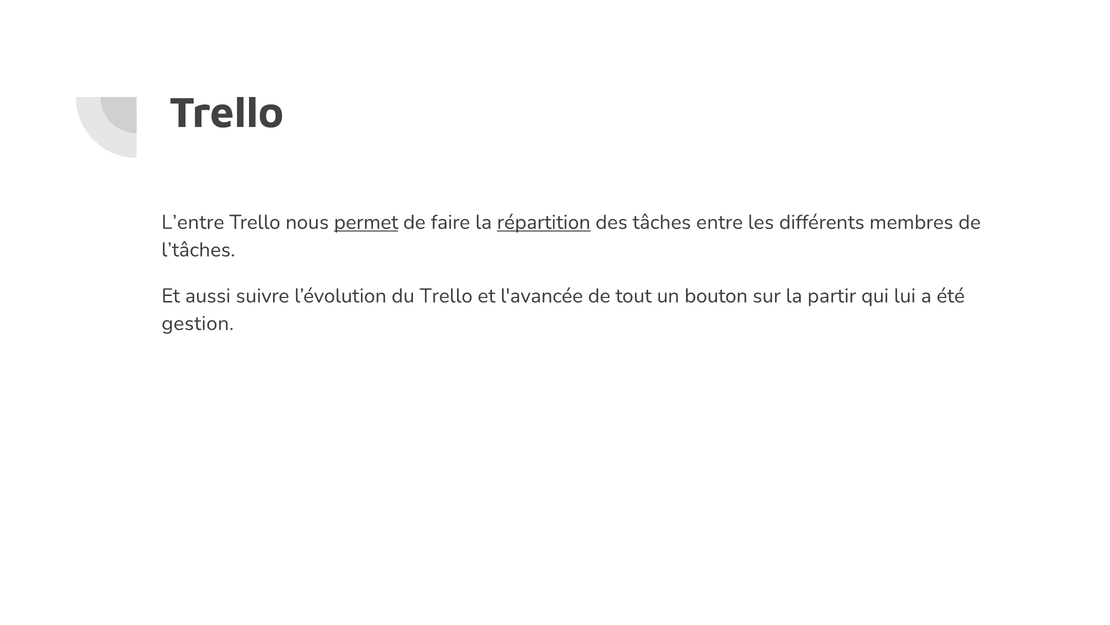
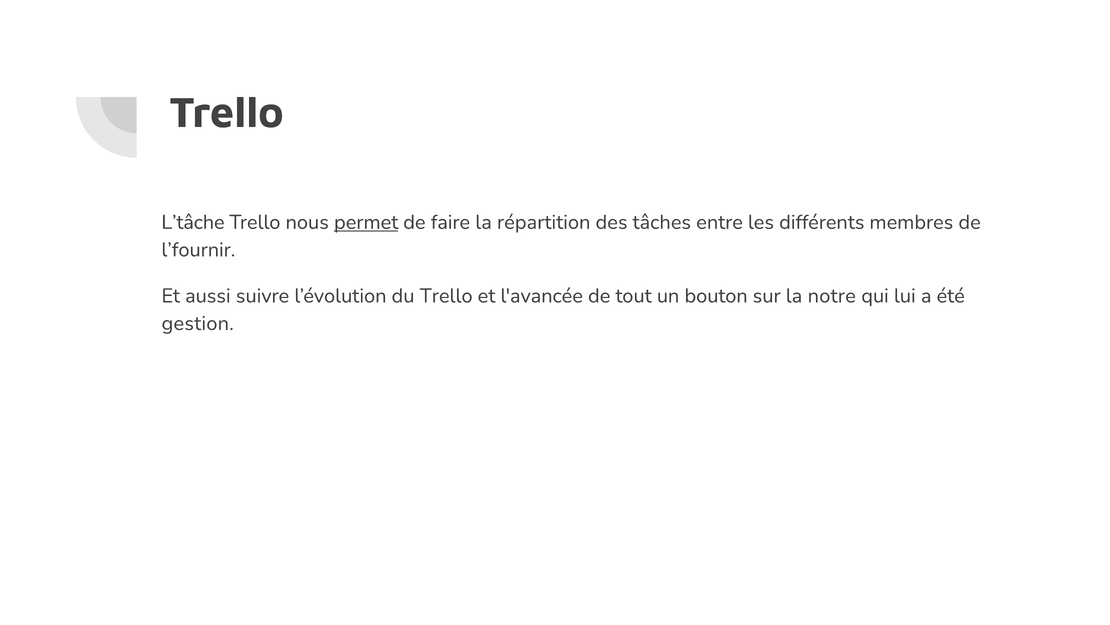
L’entre: L’entre -> L’tâche (193, 222)
répartition underline: present -> none (544, 222)
l’tâches: l’tâches -> l’fournir (198, 250)
partir: partir -> notre (832, 296)
